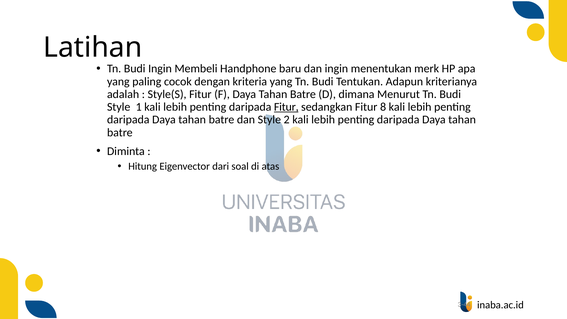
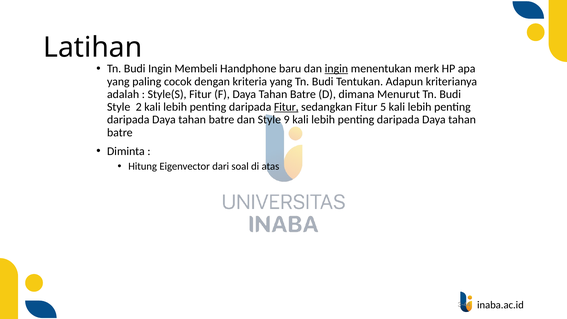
ingin underline: none -> present (336, 69)
1: 1 -> 2 (139, 107)
8: 8 -> 5 (383, 107)
2: 2 -> 9 (287, 120)
